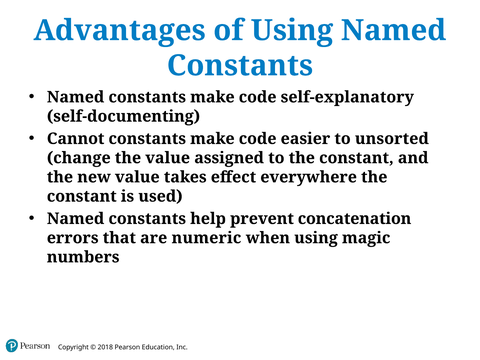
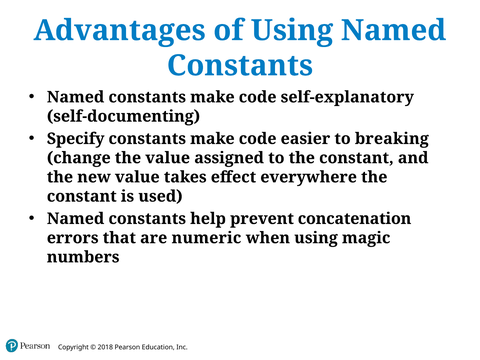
Cannot: Cannot -> Specify (76, 139)
unsorted: unsorted -> breaking (392, 139)
